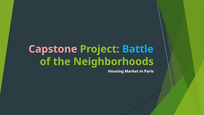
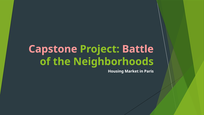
Battle colour: light blue -> pink (138, 49)
